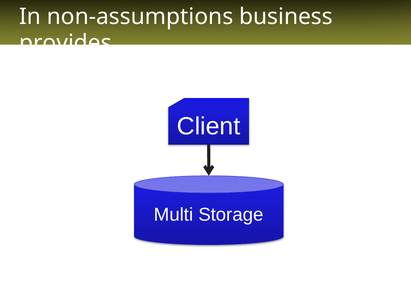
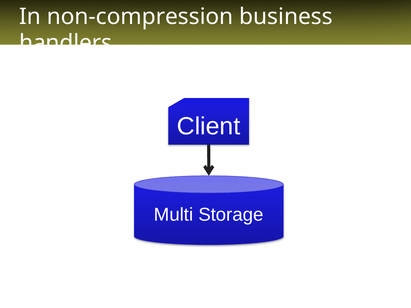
non-assumptions: non-assumptions -> non-compression (140, 17)
provides: provides -> handlers (66, 43)
